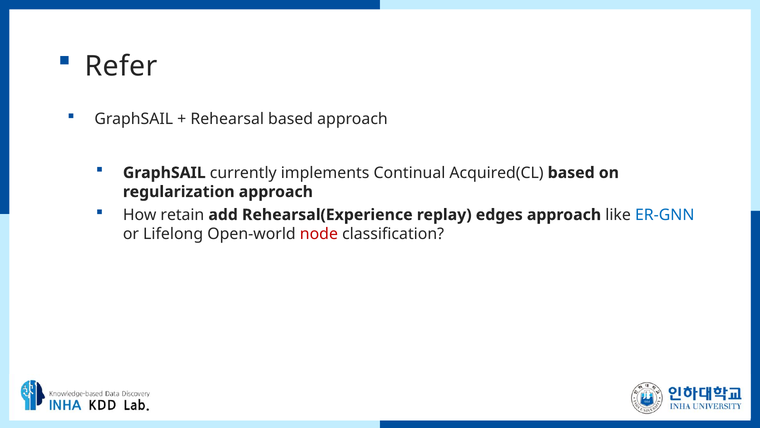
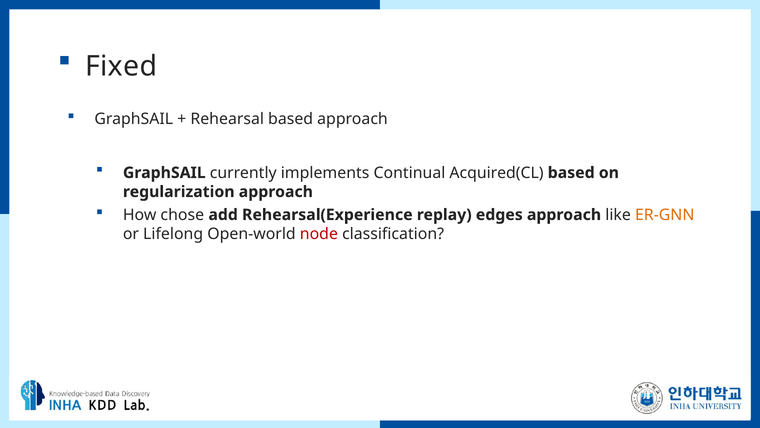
Refer: Refer -> Fixed (121, 66)
retain: retain -> chose (182, 215)
ER-GNN colour: blue -> orange (665, 215)
